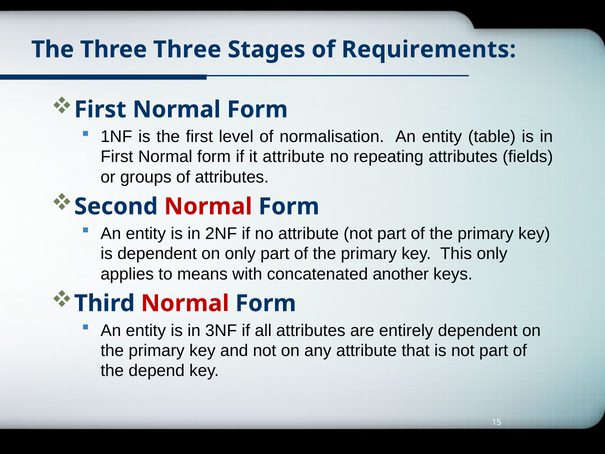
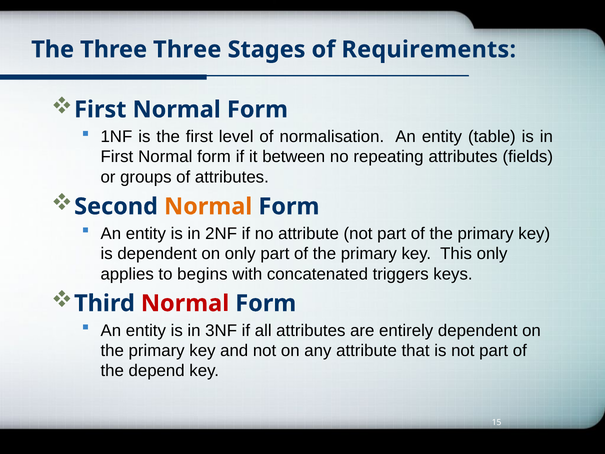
it attribute: attribute -> between (294, 157)
Normal colour: red -> orange (208, 206)
means: means -> begins (202, 274)
another: another -> triggers (401, 274)
